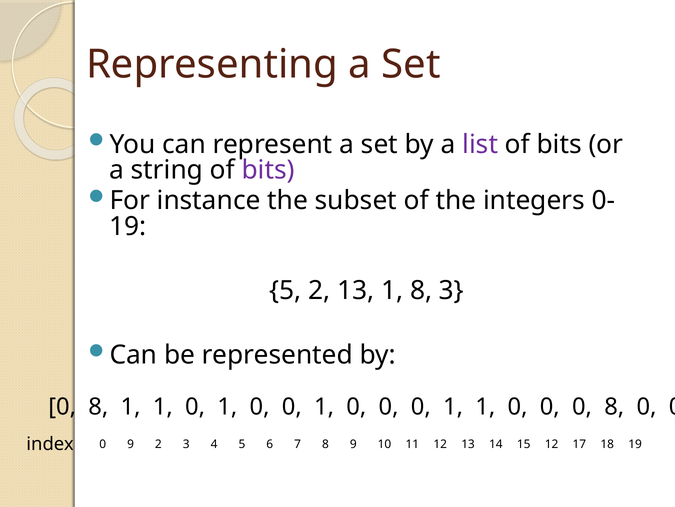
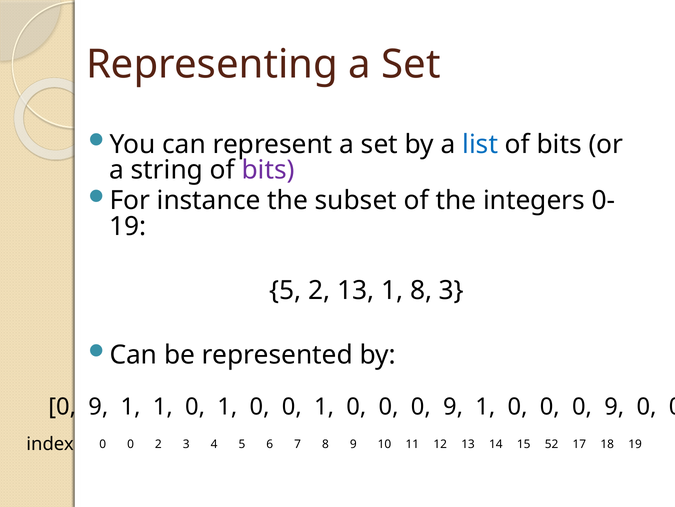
list colour: purple -> blue (480, 144)
8: 8 -> 9 (98, 406)
1: 1 -> 9 (453, 406)
8: 8 -> 9 (614, 406)
9: 9 -> 0 (131, 444)
15 12: 12 -> 52 (552, 444)
